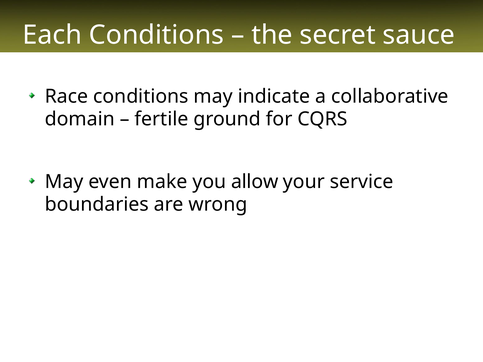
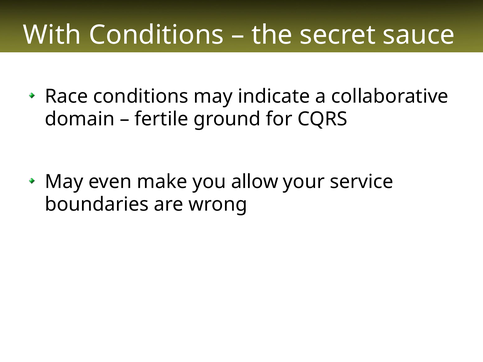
Each: Each -> With (52, 35)
